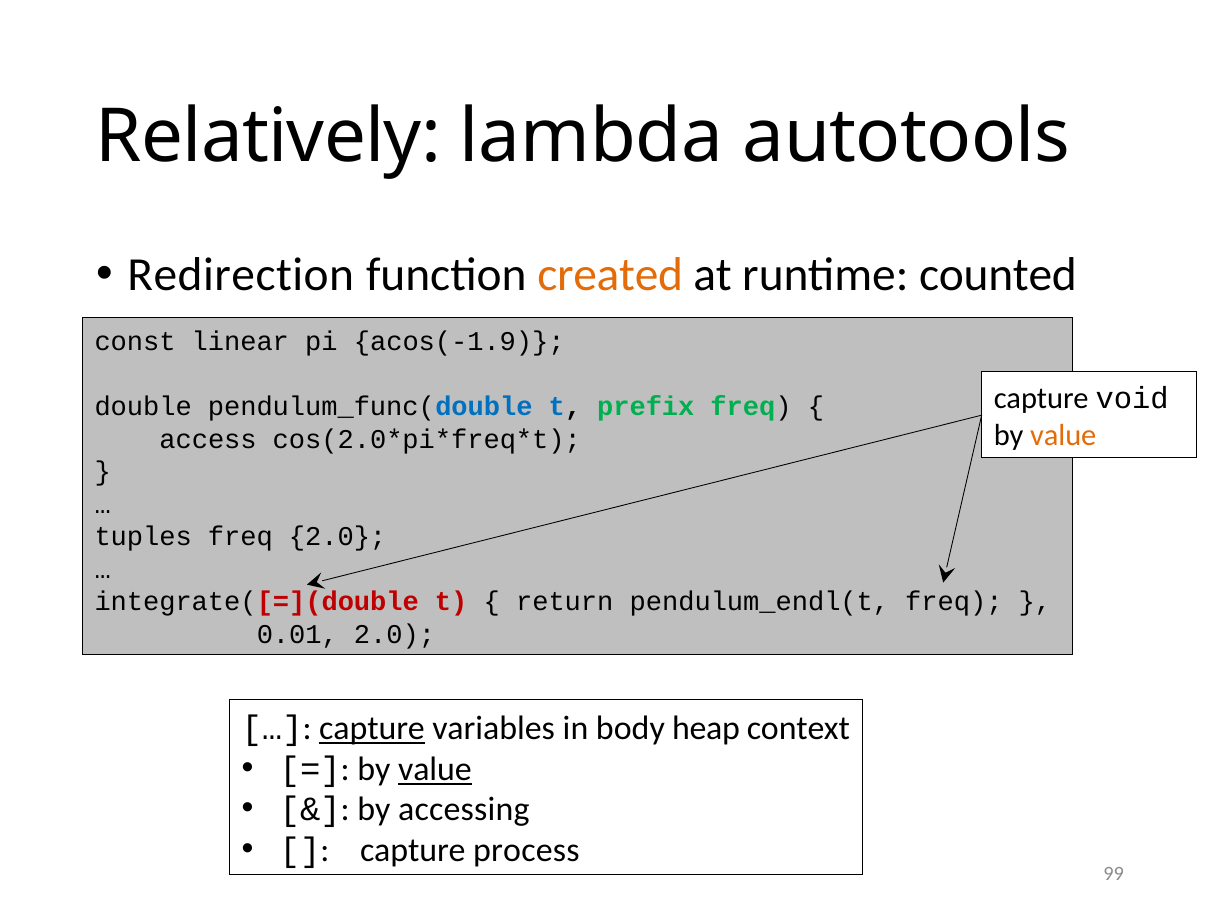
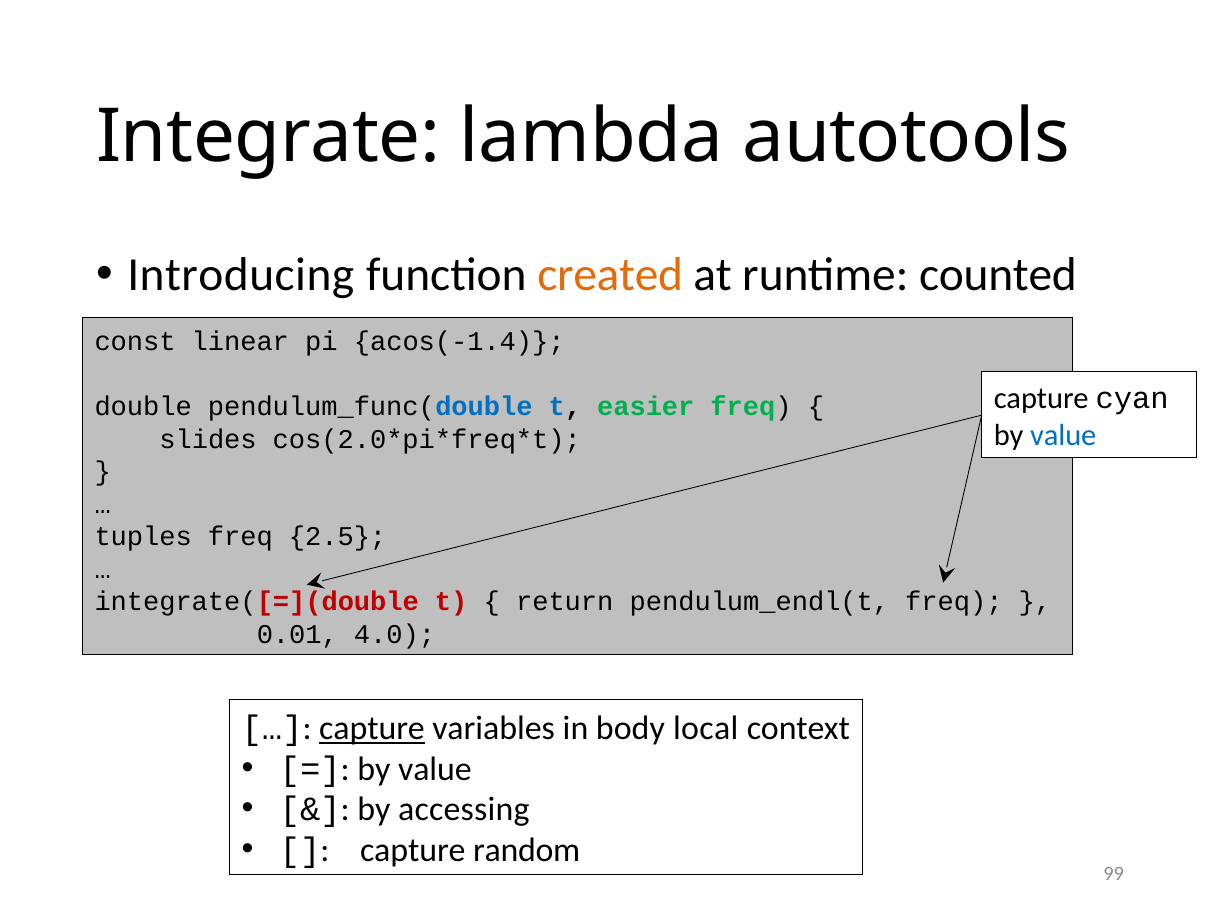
Relatively: Relatively -> Integrate (268, 137)
Redirection: Redirection -> Introducing (241, 275)
acos(-1.9: acos(-1.9 -> acos(-1.4 (459, 342)
void: void -> cyan (1132, 398)
prefix: prefix -> easier (646, 407)
value colour: orange -> blue (1063, 435)
access: access -> slides (208, 439)
freq 2.0: 2.0 -> 2.5 (338, 537)
0.01 2.0: 2.0 -> 4.0 (395, 634)
heap: heap -> local (706, 728)
value underline: present -> none (435, 769)
process: process -> random (527, 850)
